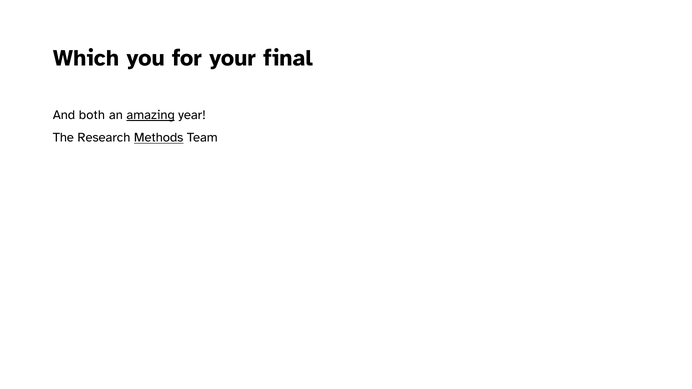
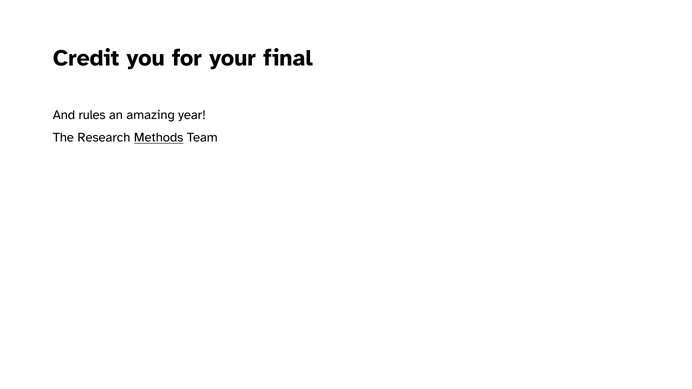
Which: Which -> Credit (86, 58)
both: both -> rules (92, 115)
amazing underline: present -> none (151, 115)
